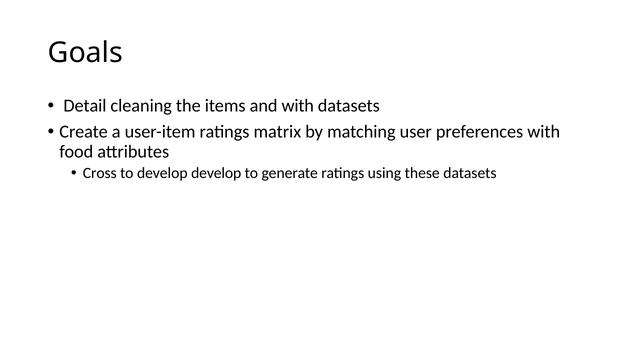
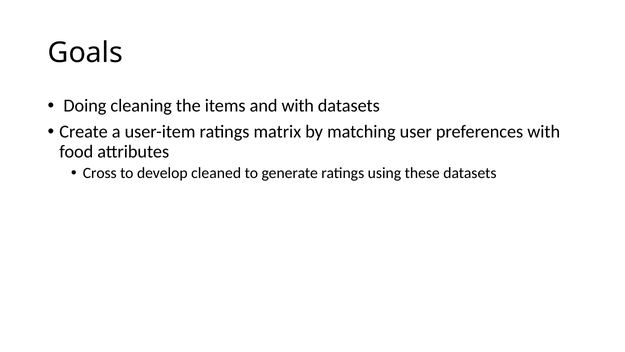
Detail: Detail -> Doing (85, 106)
develop develop: develop -> cleaned (216, 173)
